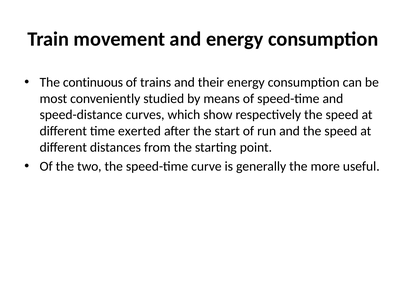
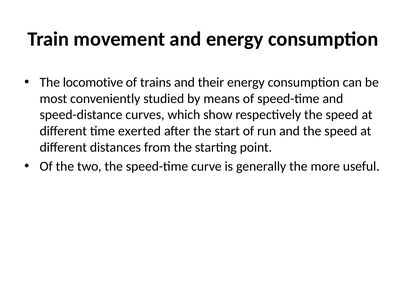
continuous: continuous -> locomotive (93, 82)
